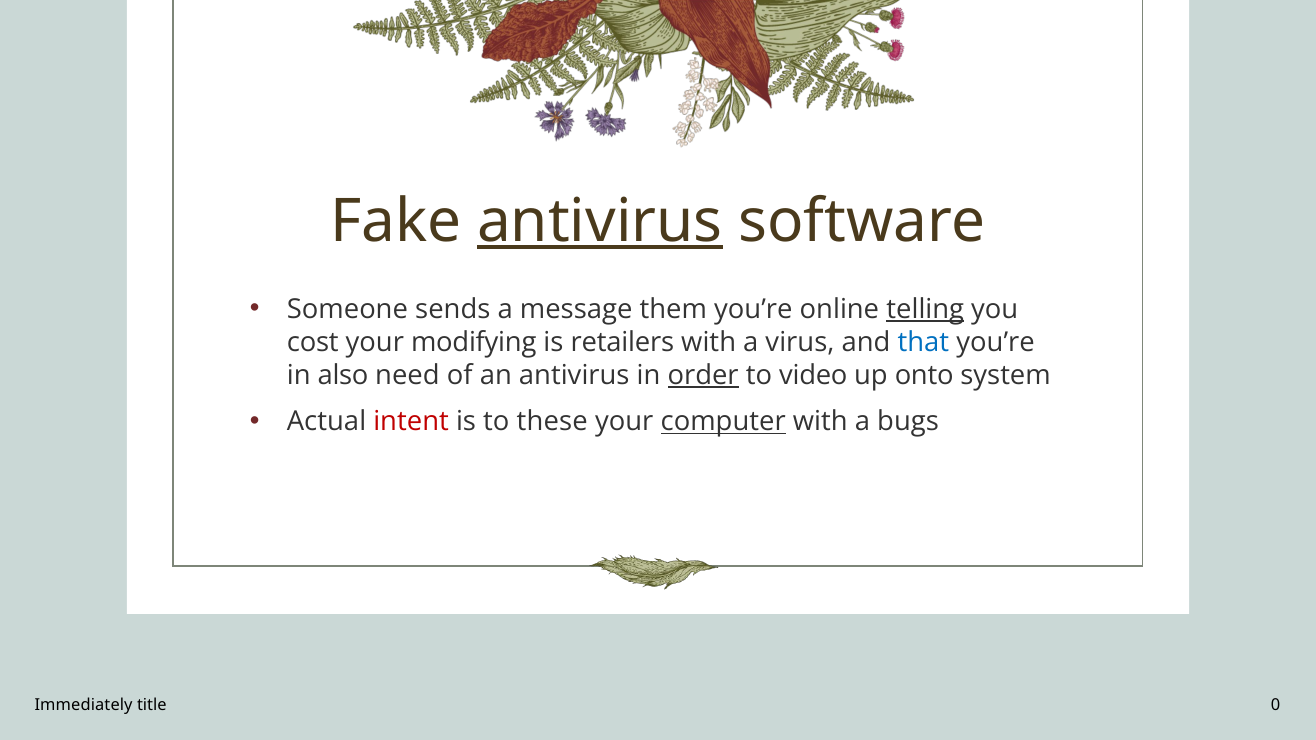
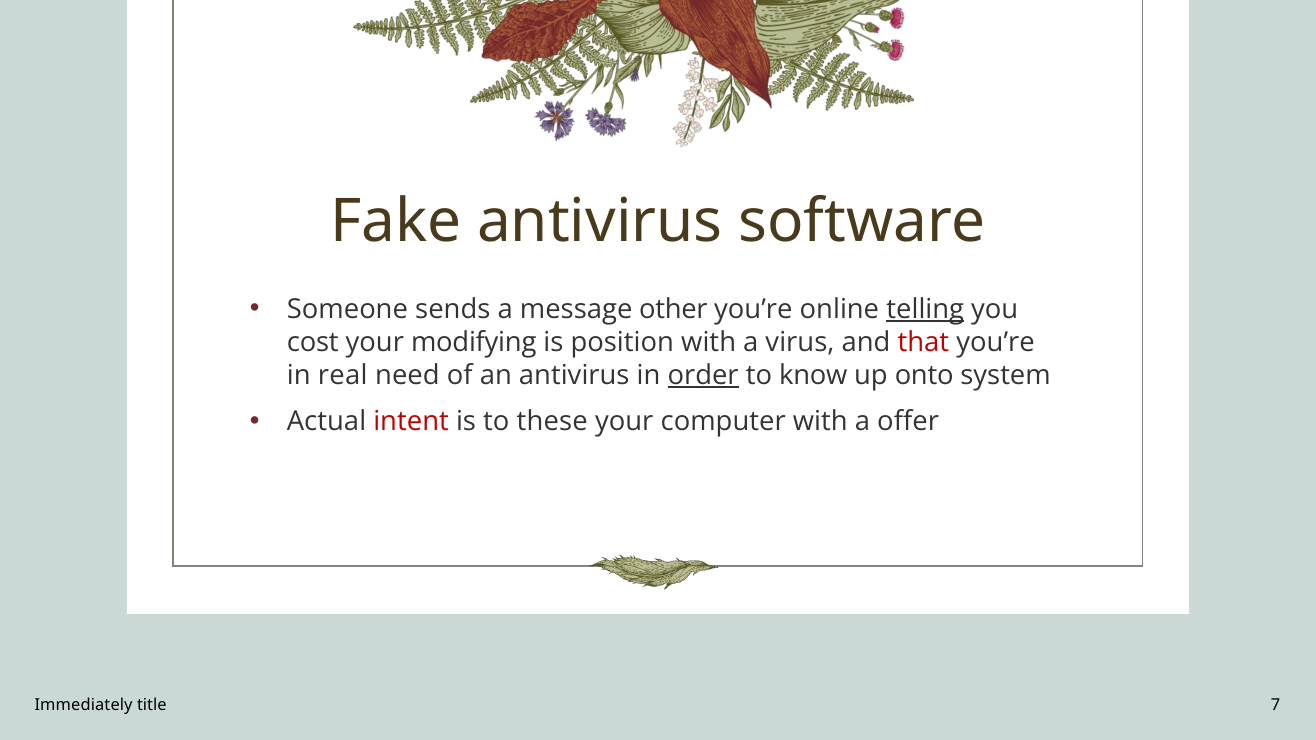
antivirus underline: present -> none (600, 221)
them: them -> other (673, 310)
retailers: retailers -> position (622, 342)
that colour: blue -> red (923, 342)
also: also -> real (343, 375)
video: video -> know (813, 375)
computer underline: present -> none (723, 422)
bugs: bugs -> offer (908, 422)
0: 0 -> 7 (1275, 706)
